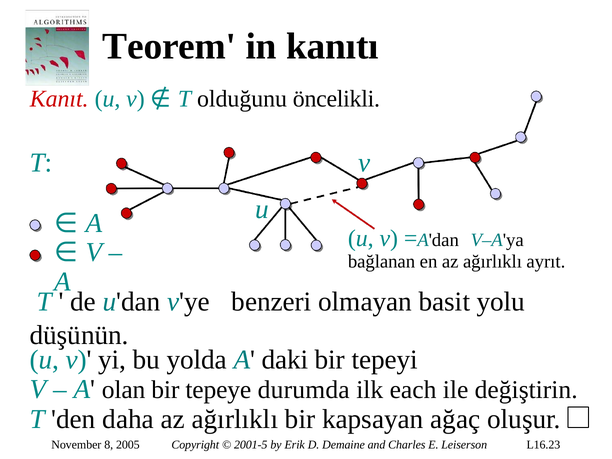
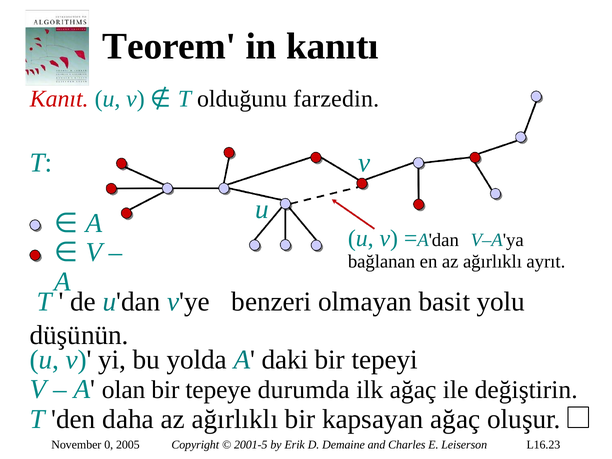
öncelikli: öncelikli -> farzedin (336, 99)
ilk each: each -> ağaç (413, 389)
8: 8 -> 0 (109, 445)
